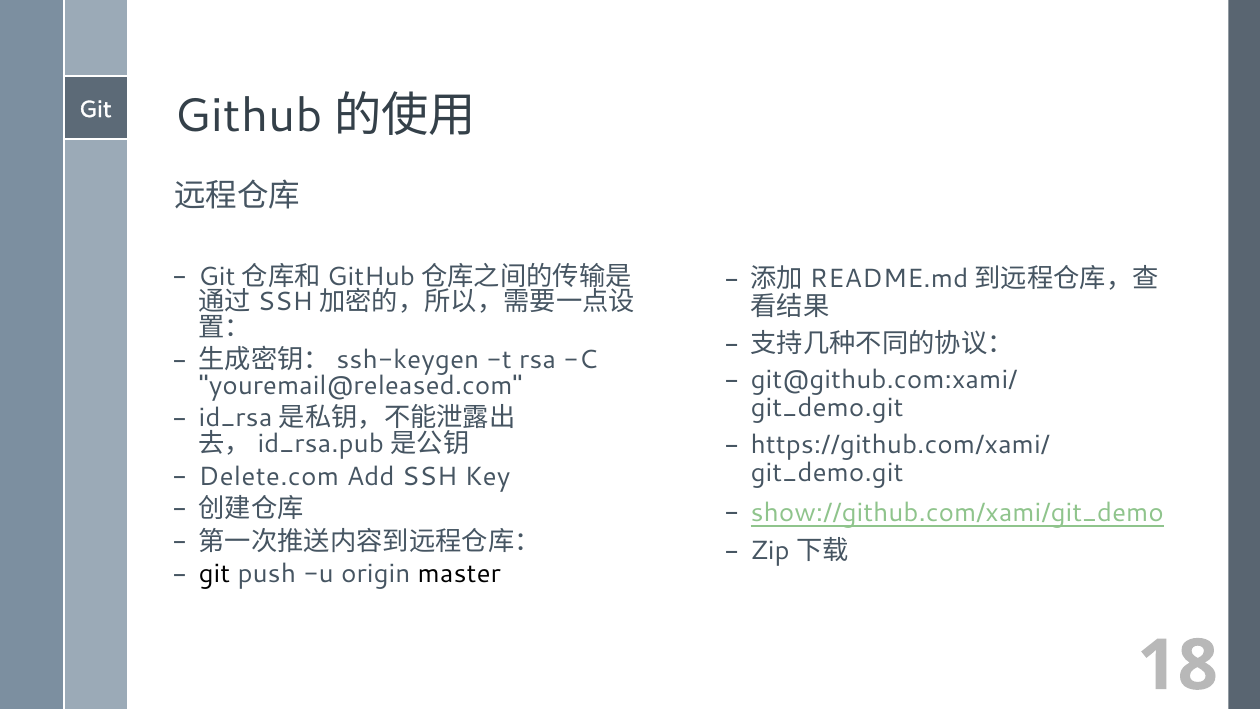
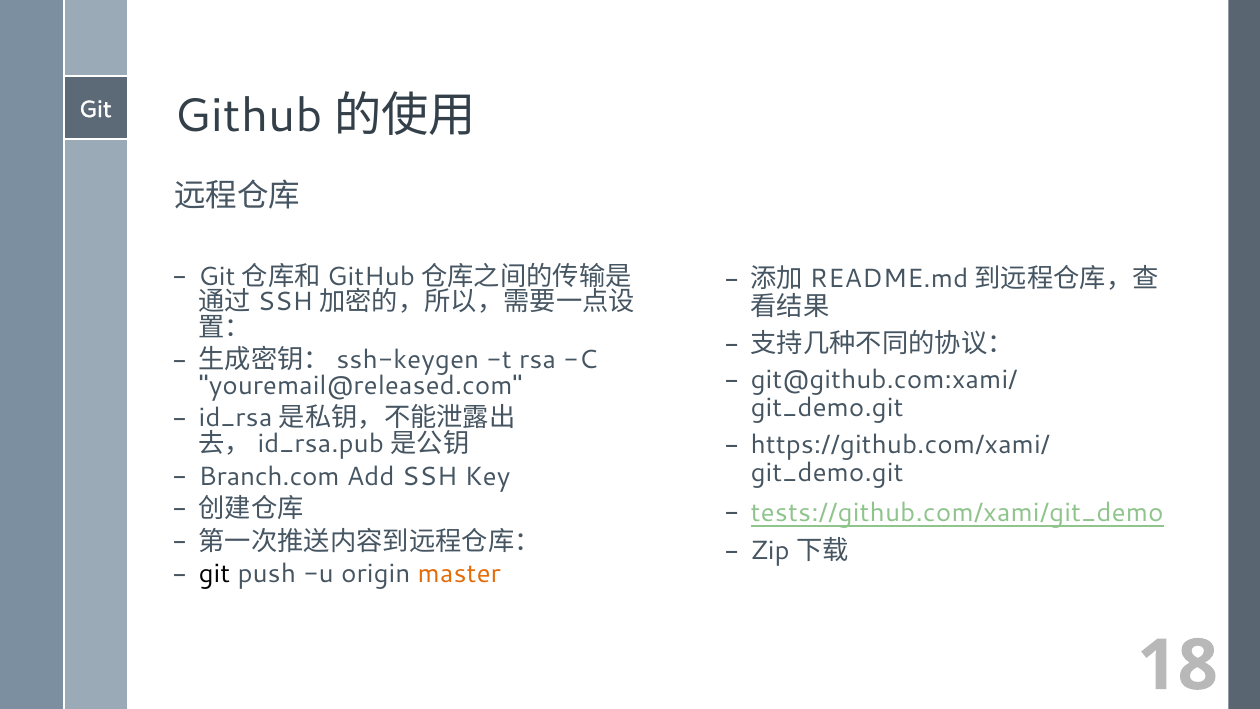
Delete.com: Delete.com -> Branch.com (269, 476)
show://github.com/xami/git_demo: show://github.com/xami/git_demo -> tests://github.com/xami/git_demo (957, 513)
master colour: black -> orange (459, 574)
